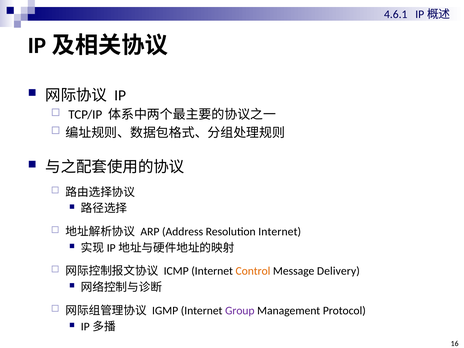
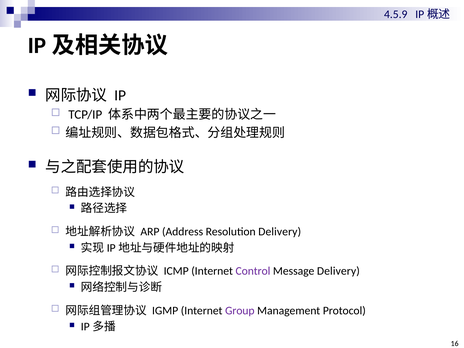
4.6.1: 4.6.1 -> 4.5.9 (396, 14)
Resolution Internet: Internet -> Delivery (280, 232)
Control colour: orange -> purple (253, 271)
